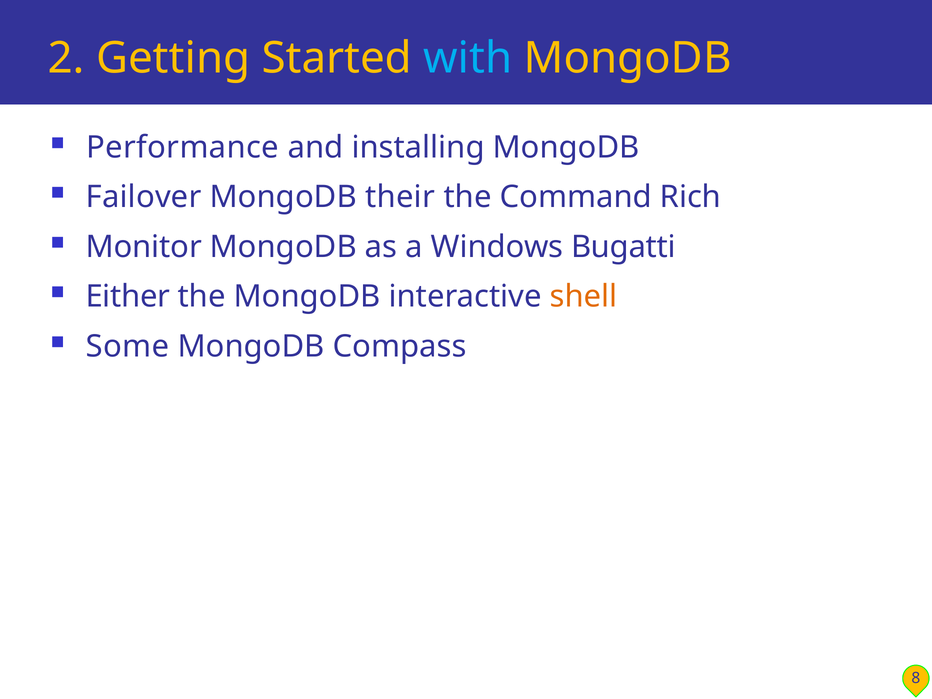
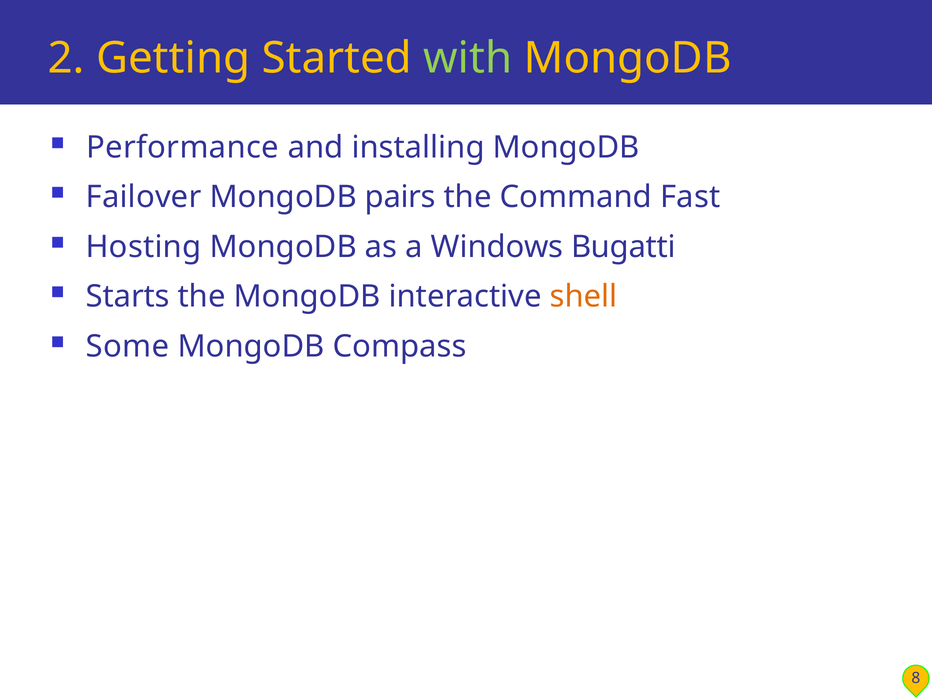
with colour: light blue -> light green (468, 58)
their: their -> pairs (400, 197)
Rich: Rich -> Fast (690, 197)
Monitor: Monitor -> Hosting (144, 247)
Either: Either -> Starts (128, 297)
